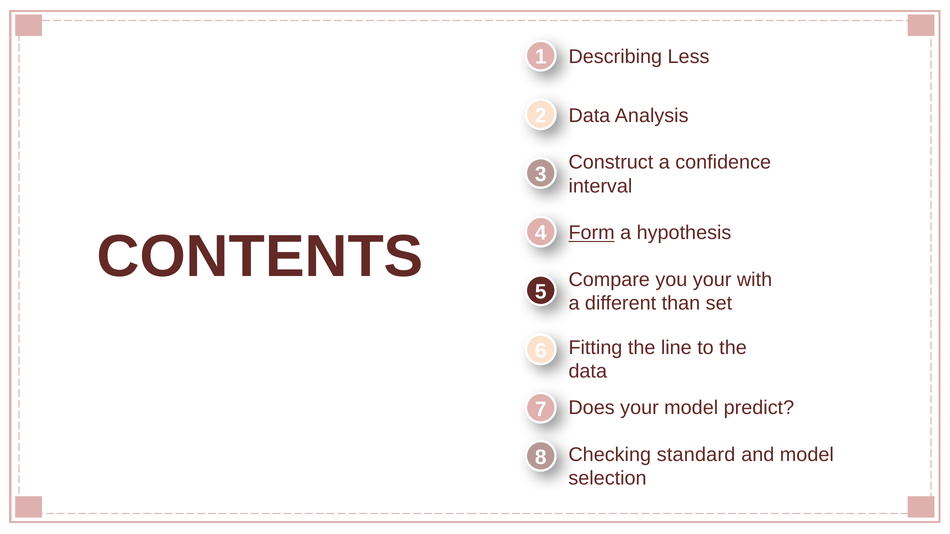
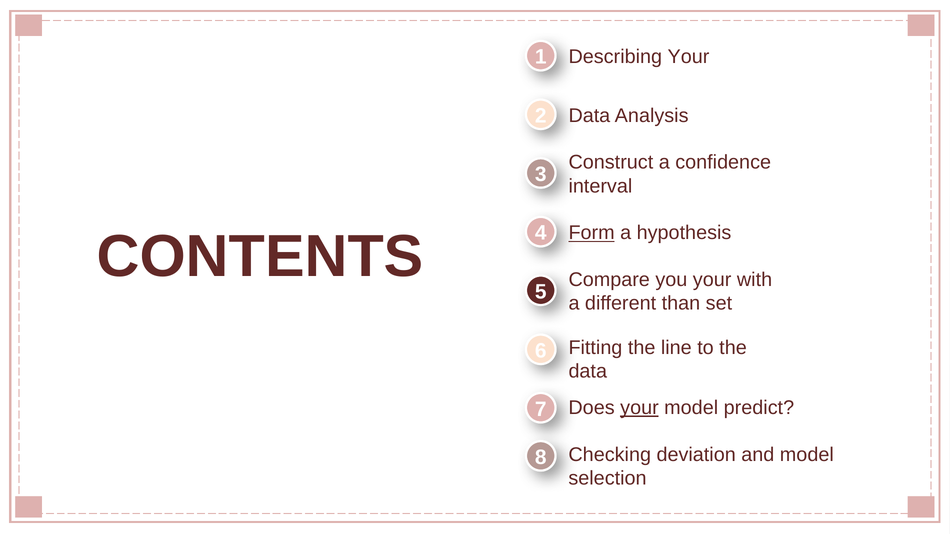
Less: Less -> Your (689, 57)
your underline: none -> present (639, 408)
standard: standard -> deviation (696, 455)
